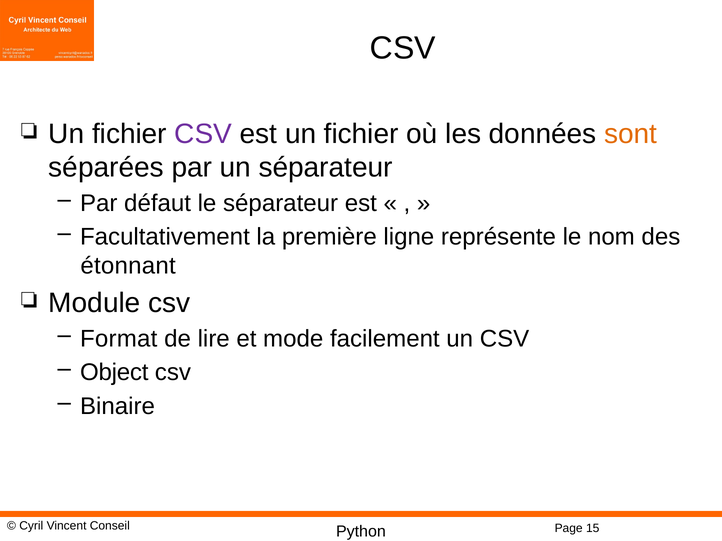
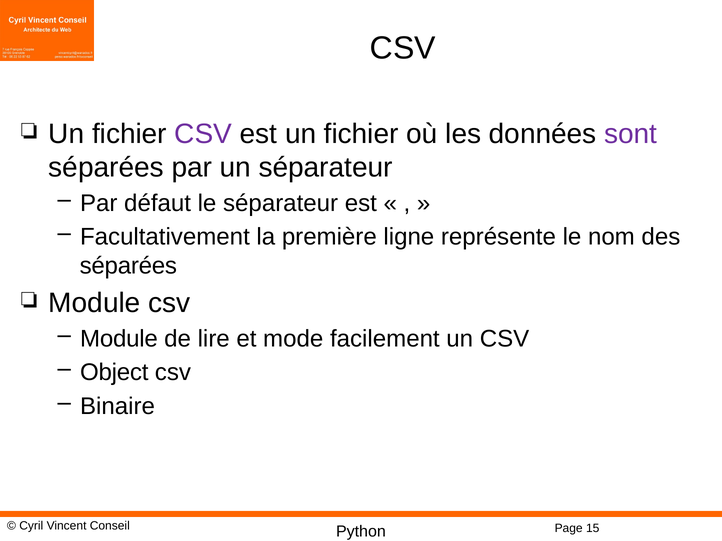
sont colour: orange -> purple (631, 134)
étonnant: étonnant -> séparées (128, 266)
Format: Format -> Module (119, 339)
